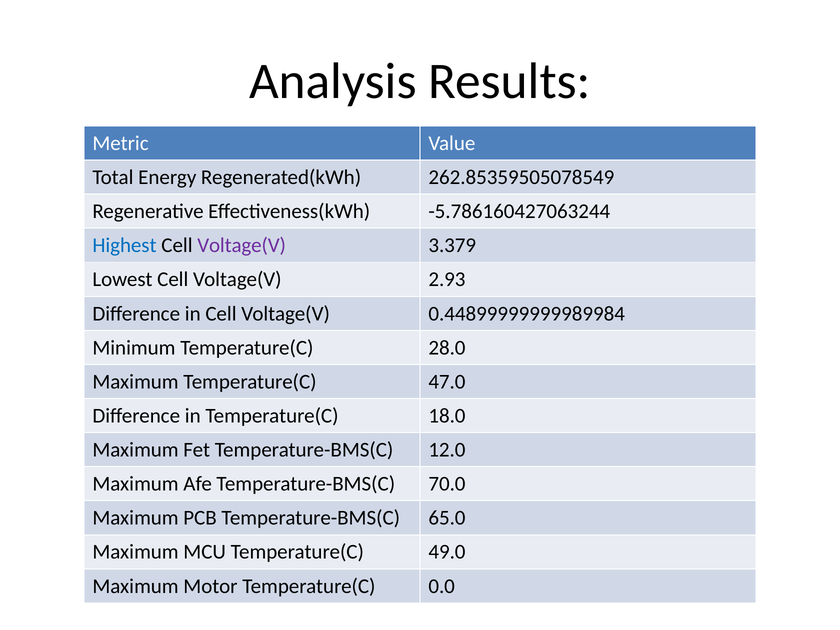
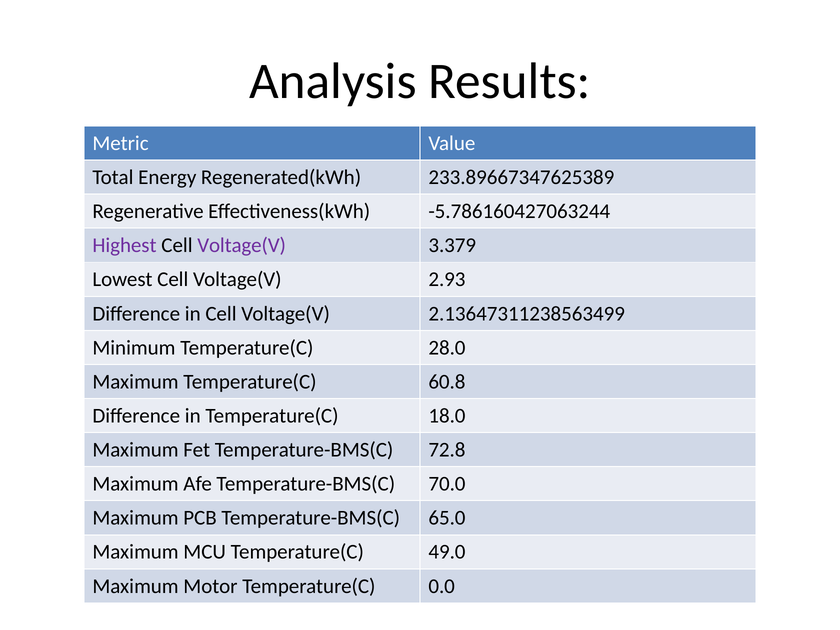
262.85359505078549: 262.85359505078549 -> 233.89667347625389 (521, 177)
Highest colour: blue -> purple (124, 245)
0.44899999999989984: 0.44899999999989984 -> 2.13647311238563499 (527, 314)
47.0: 47.0 -> 60.8 (447, 382)
12.0: 12.0 -> 72.8 (447, 450)
